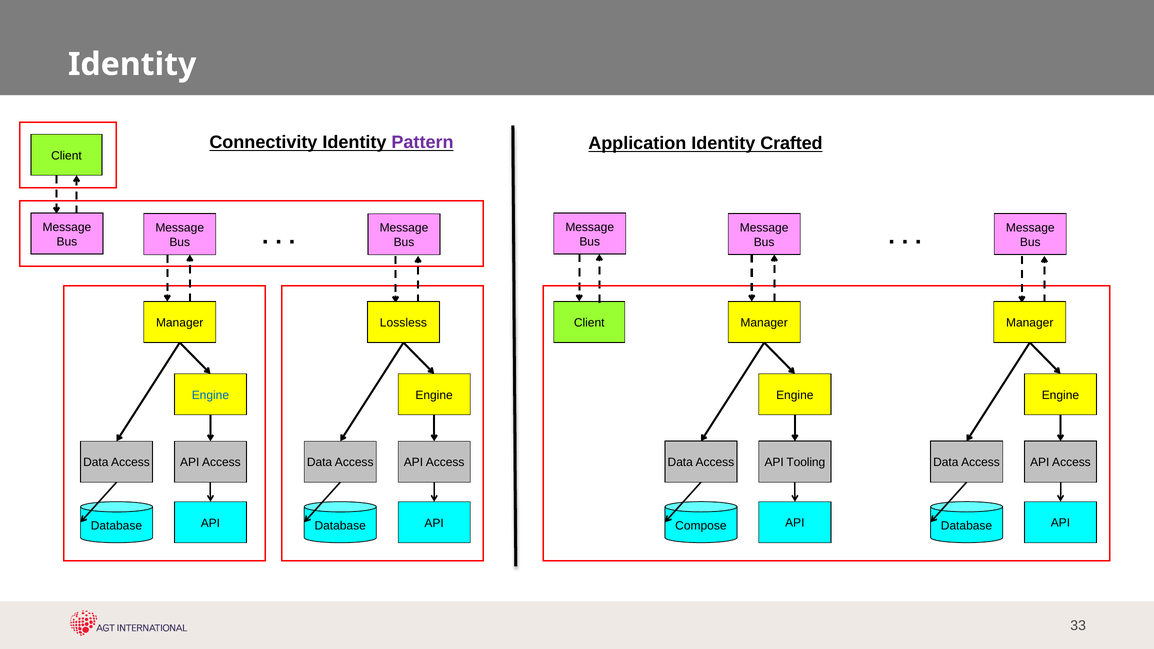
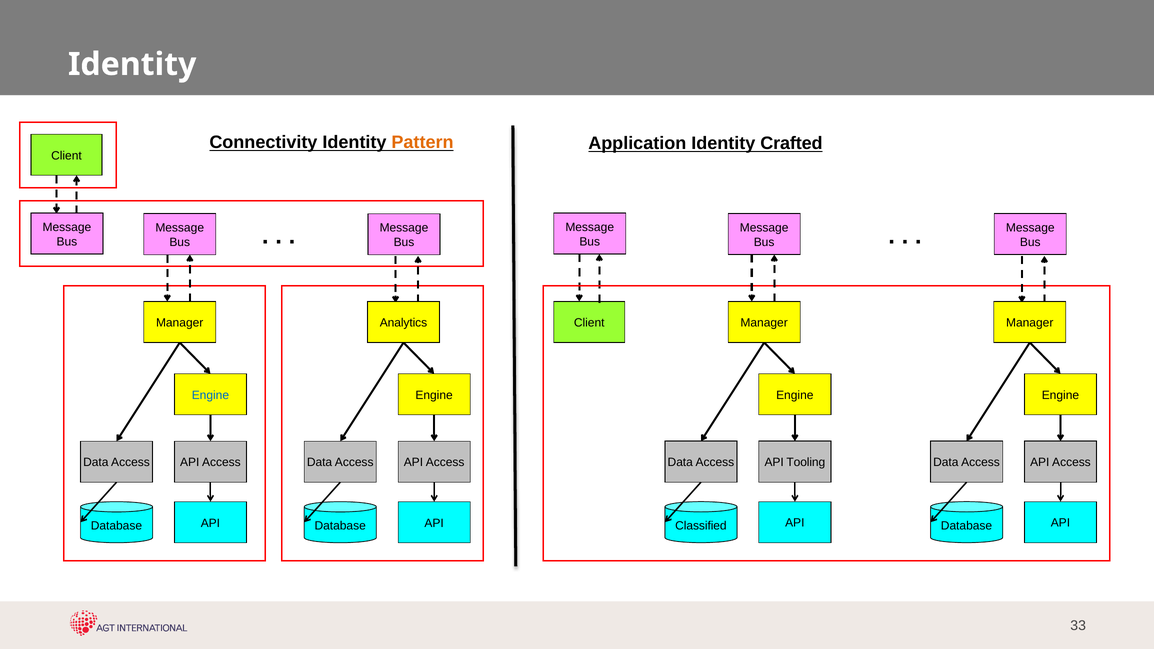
Pattern colour: purple -> orange (423, 142)
Lossless: Lossless -> Analytics (403, 323)
Compose: Compose -> Classified (701, 526)
